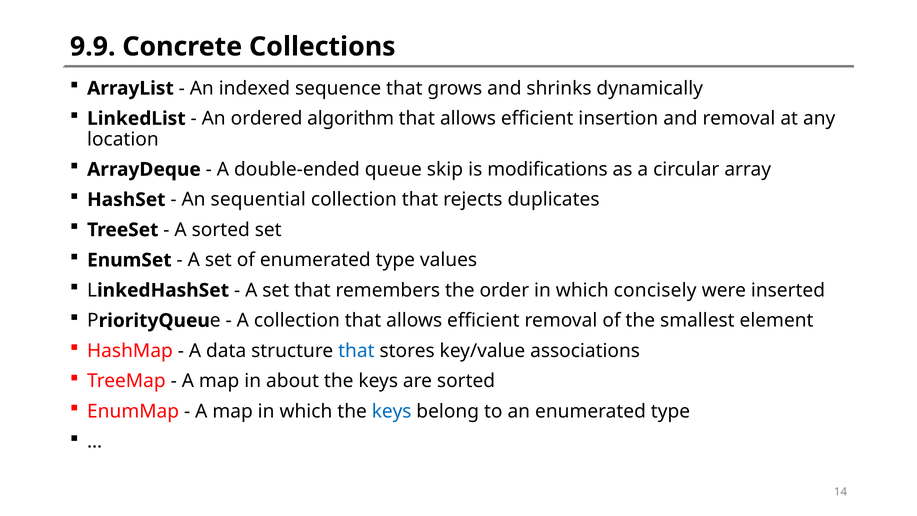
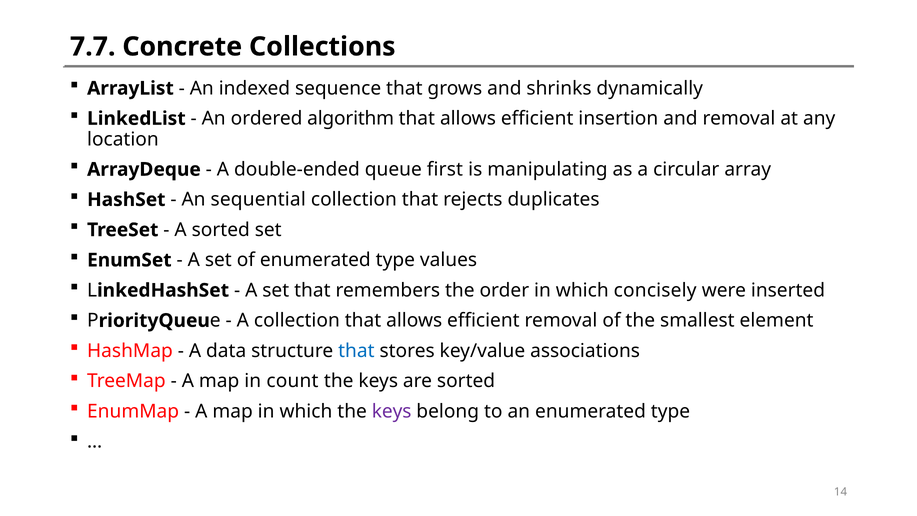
9.9: 9.9 -> 7.7 (93, 47)
skip: skip -> first (445, 169)
modifications: modifications -> manipulating (547, 169)
about: about -> count (292, 381)
keys colour: blue -> purple (392, 411)
